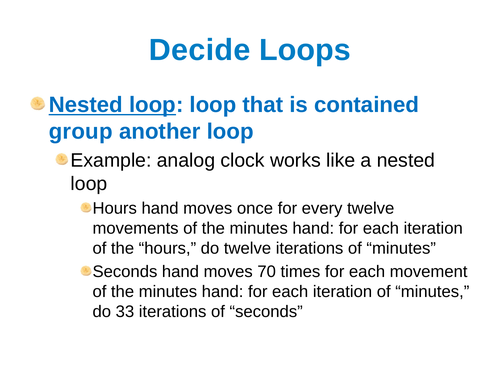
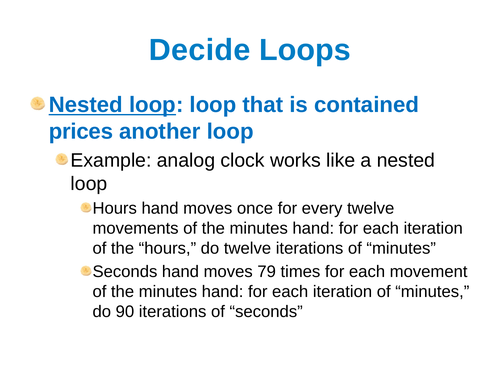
group: group -> prices (81, 132)
70: 70 -> 79 (267, 272)
33: 33 -> 90 (125, 312)
